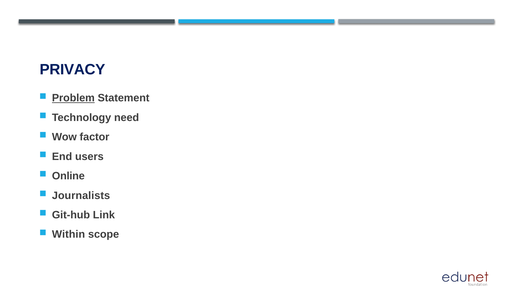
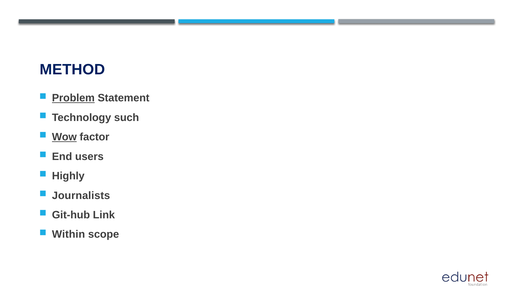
PRIVACY: PRIVACY -> METHOD (72, 69)
need: need -> such (127, 117)
Wow underline: none -> present (64, 137)
Online: Online -> Highly (68, 176)
